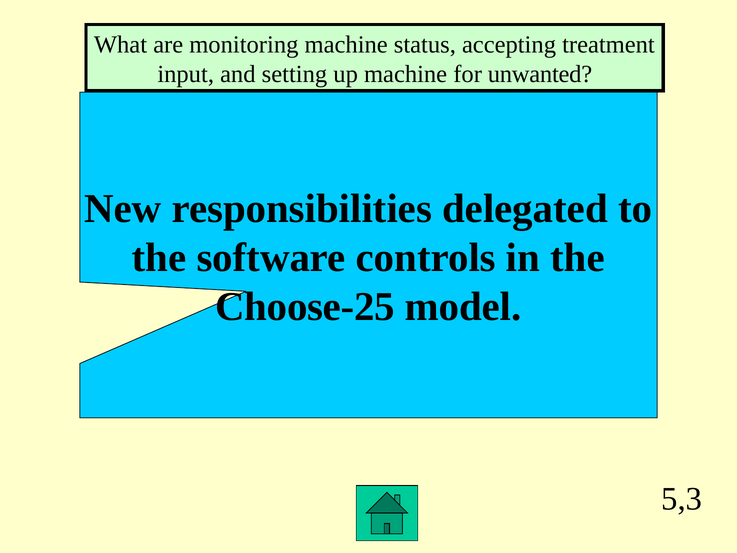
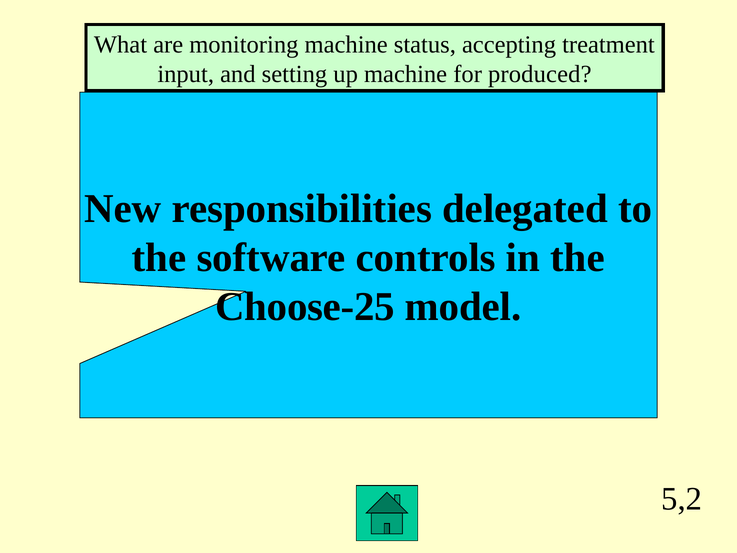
unwanted: unwanted -> produced (540, 74)
5,3: 5,3 -> 5,2 (682, 499)
